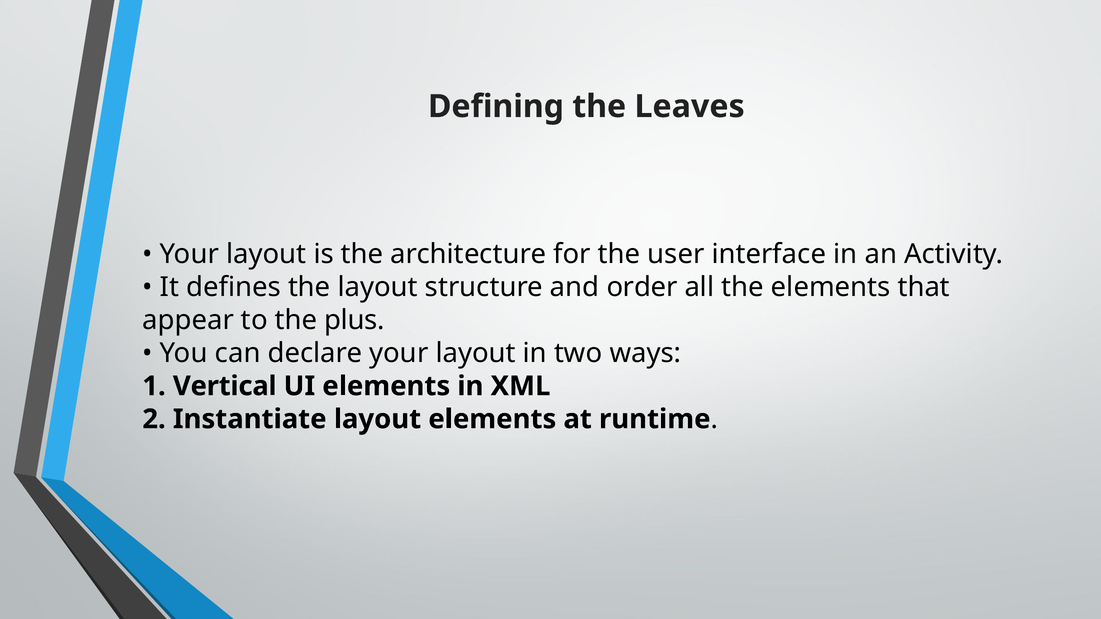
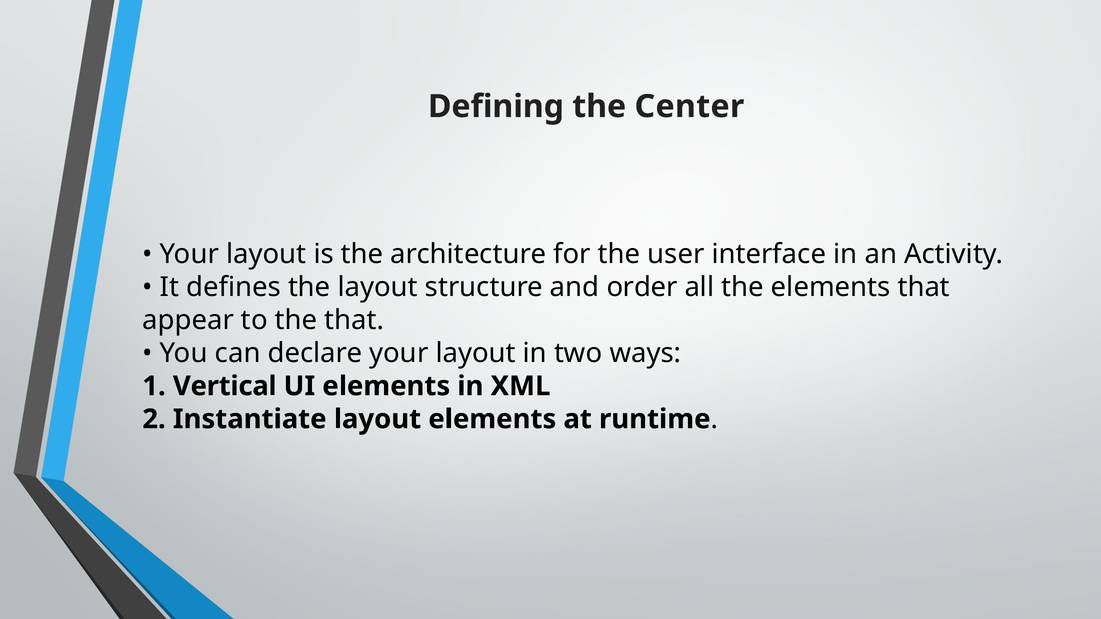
Leaves: Leaves -> Center (689, 107)
the plus: plus -> that (354, 320)
